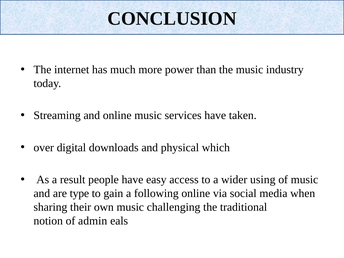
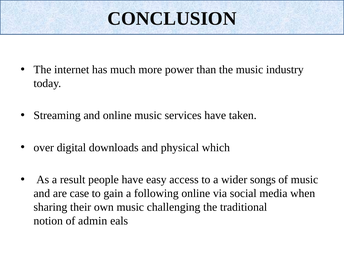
using: using -> songs (263, 180)
type: type -> case (79, 193)
